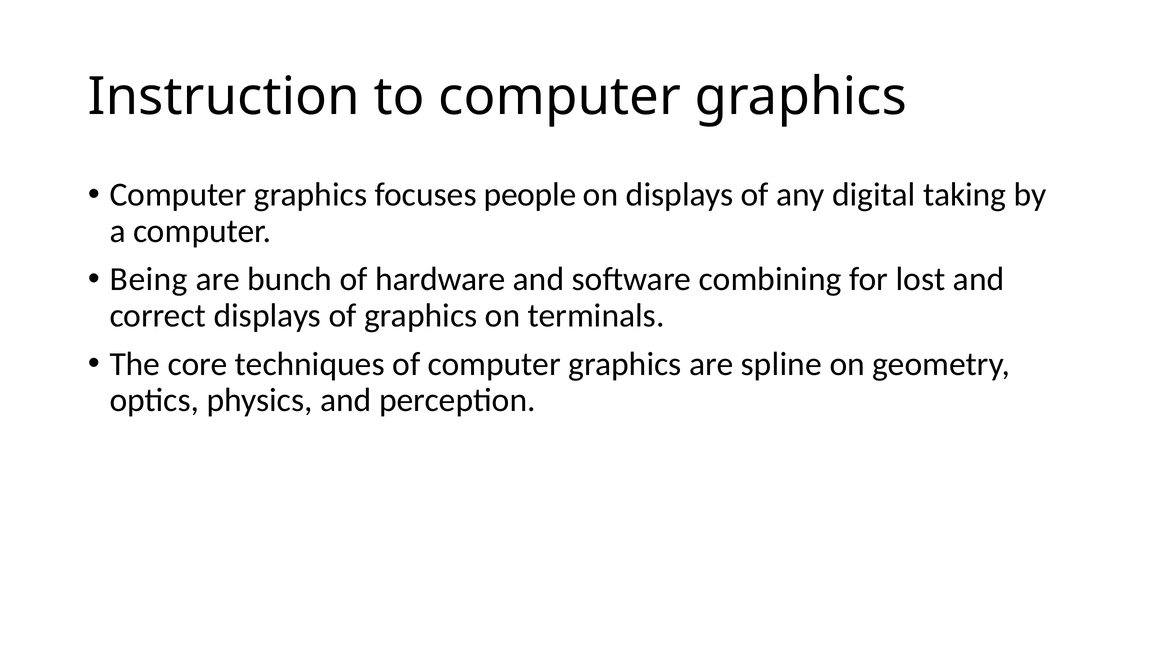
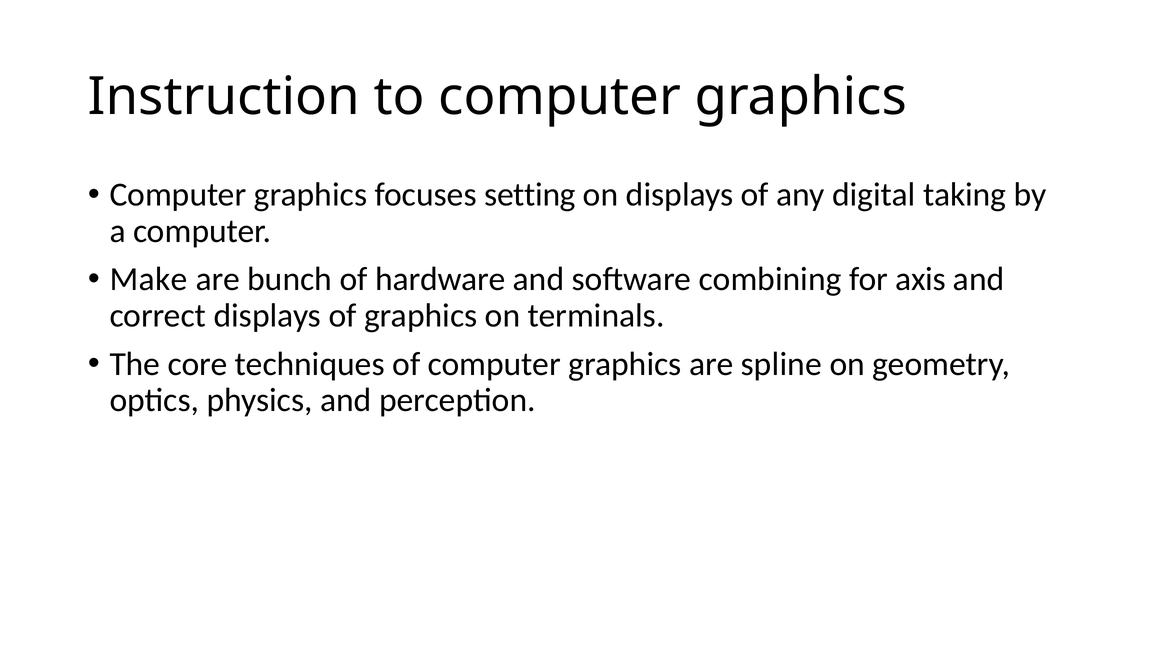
people: people -> setting (530, 195)
Being: Being -> Make (149, 280)
lost: lost -> axis (921, 280)
